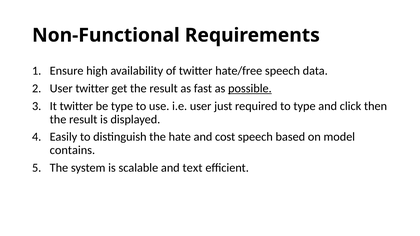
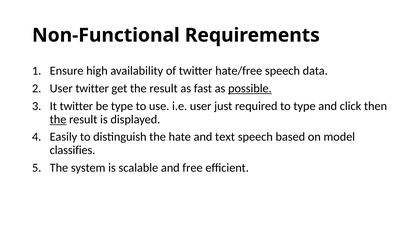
the underline: none -> present (58, 119)
cost: cost -> text (225, 137)
contains: contains -> classifies (73, 150)
text: text -> free (193, 168)
